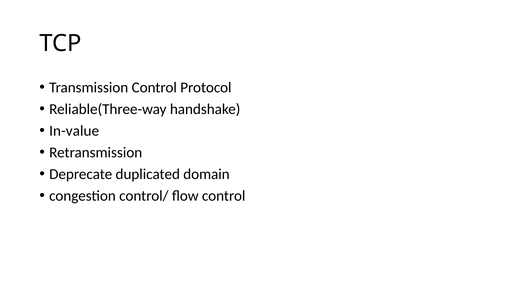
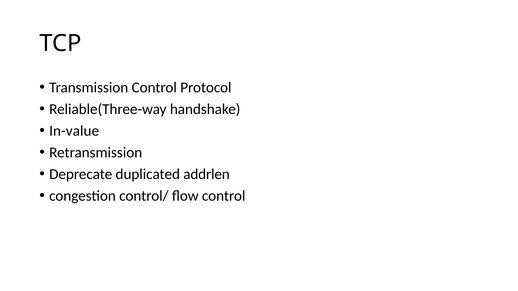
domain: domain -> addrlen (207, 174)
